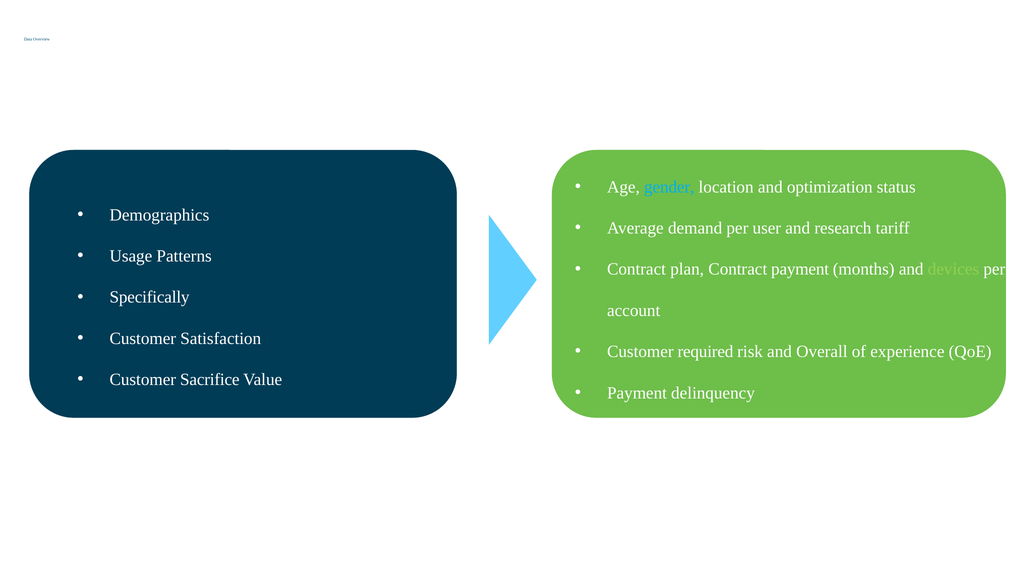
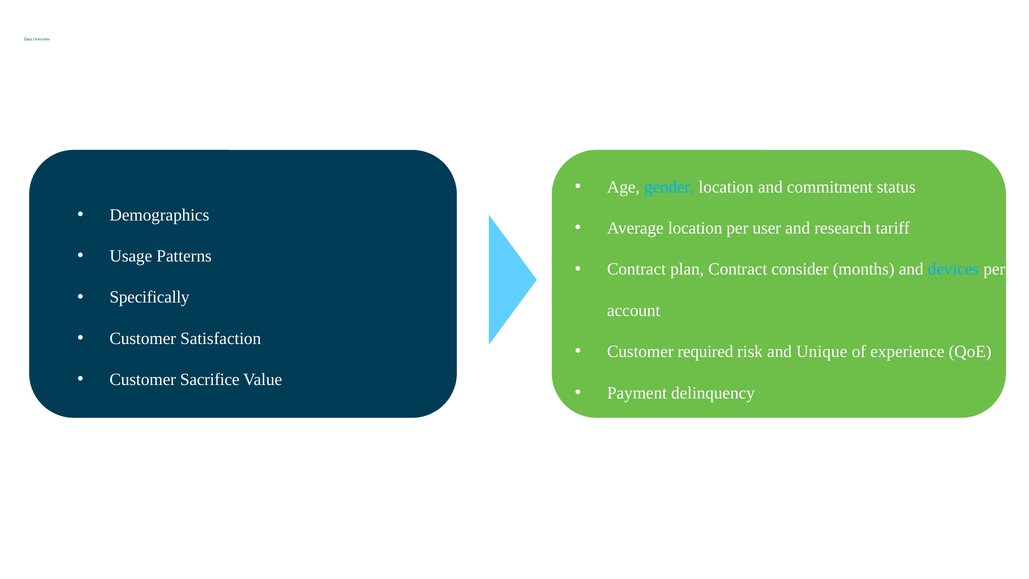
optimization: optimization -> commitment (830, 187)
Average demand: demand -> location (695, 228)
Contract payment: payment -> consider (800, 269)
devices colour: light green -> light blue (953, 269)
Overall: Overall -> Unique (822, 352)
